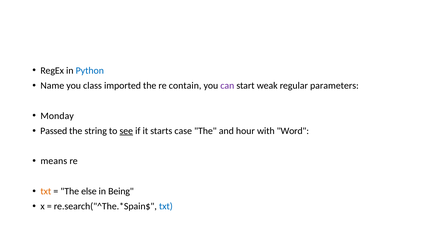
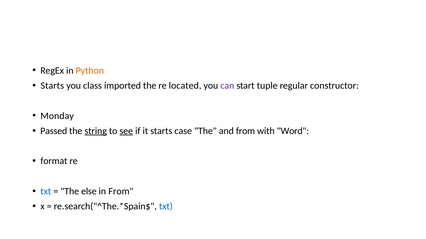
Python colour: blue -> orange (90, 71)
Name: Name -> Starts (52, 86)
contain: contain -> located (185, 86)
weak: weak -> tuple (267, 86)
parameters: parameters -> constructor (334, 86)
string underline: none -> present (96, 131)
and hour: hour -> from (245, 131)
means: means -> format (54, 161)
txt colour: orange -> blue (46, 192)
in Being: Being -> From (121, 192)
